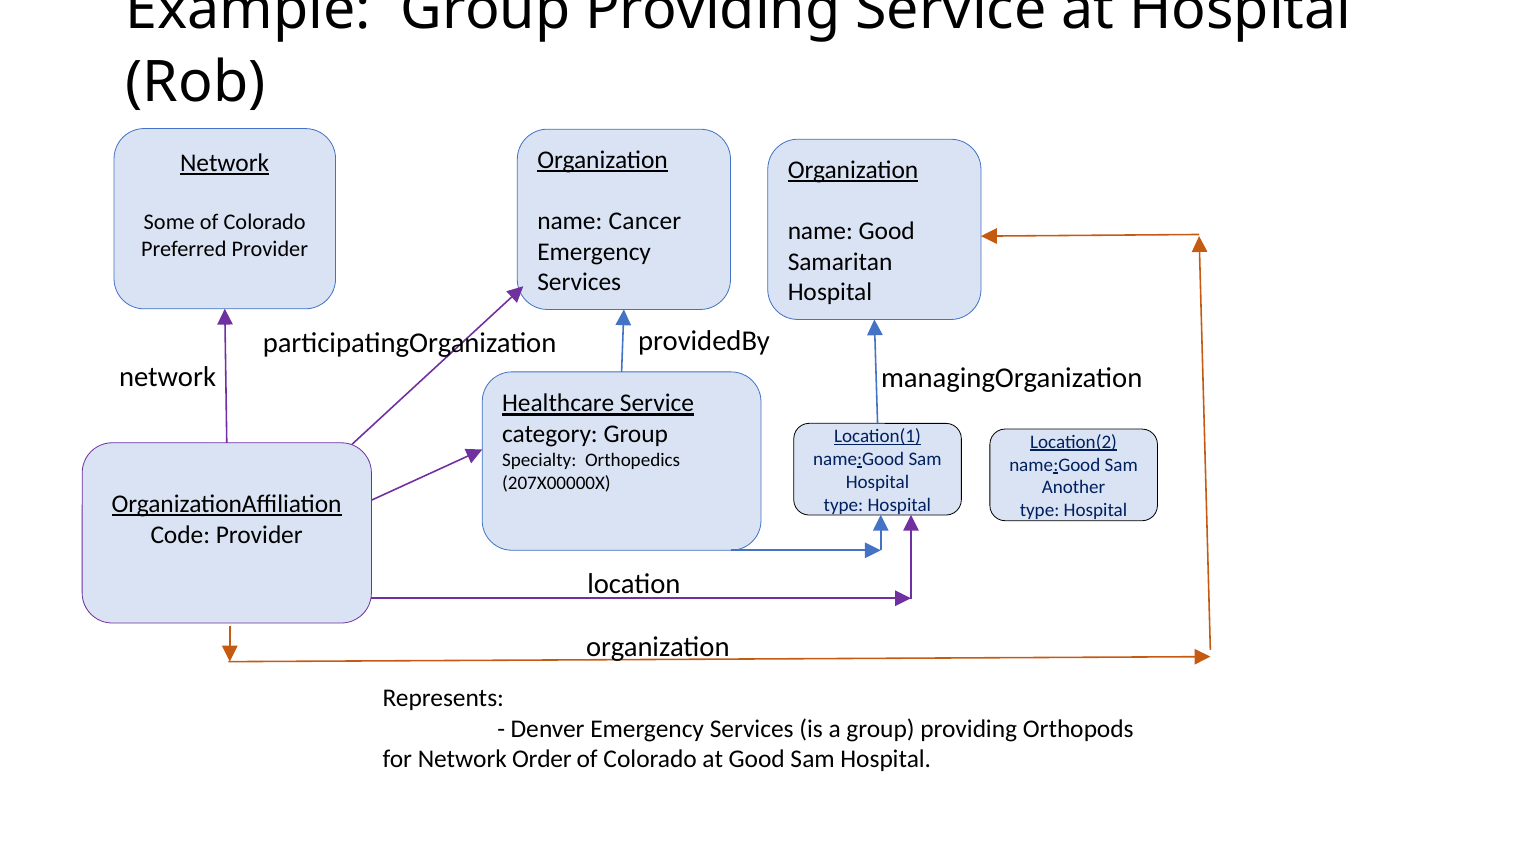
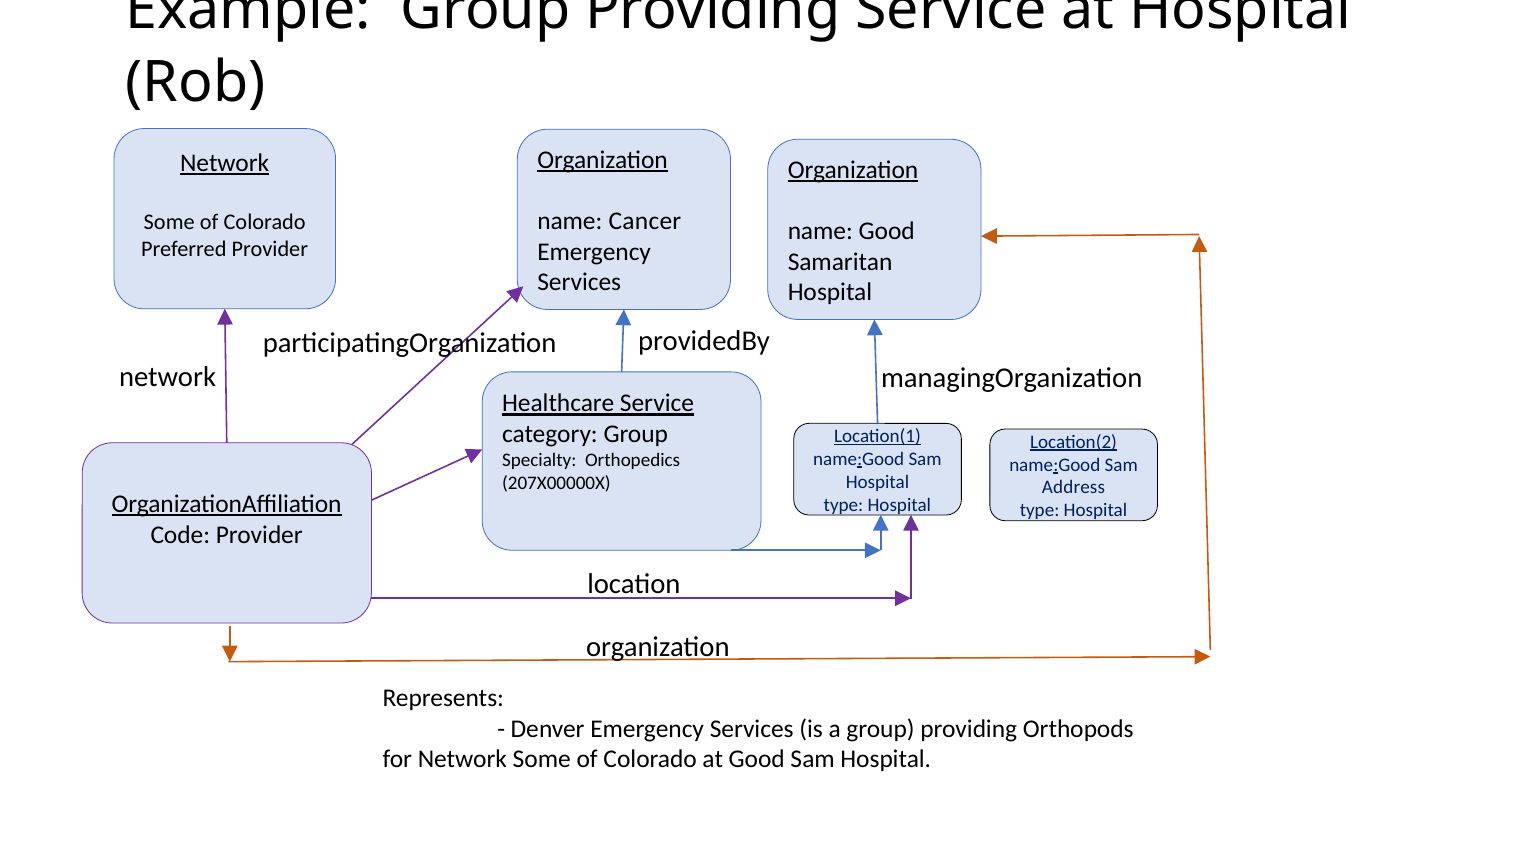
Another: Another -> Address (1073, 488)
for Network Order: Order -> Some (542, 760)
